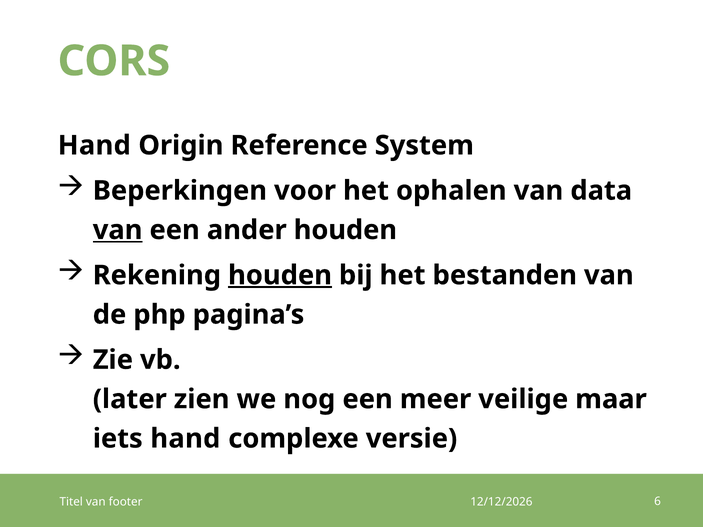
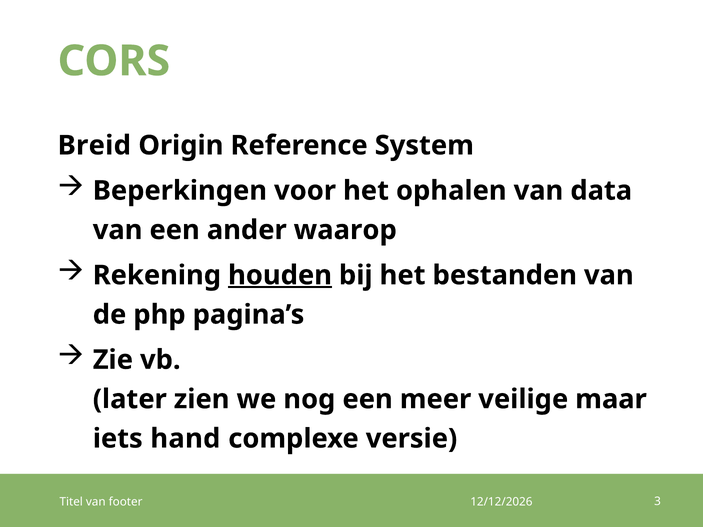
Hand: Hand -> Breid (94, 145)
van underline: present -> none (118, 230)
ander houden: houden -> waarop (345, 230)
6: 6 -> 3 (657, 502)
